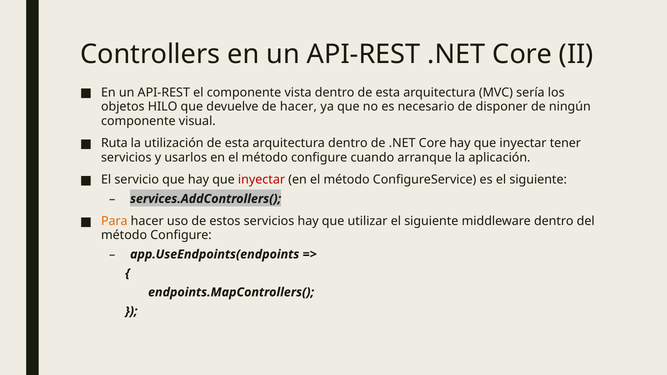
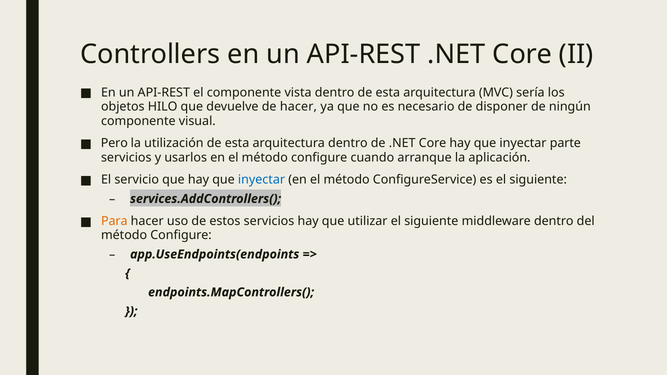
Ruta: Ruta -> Pero (114, 143)
tener: tener -> parte (565, 143)
inyectar colour: red -> blue (262, 180)
